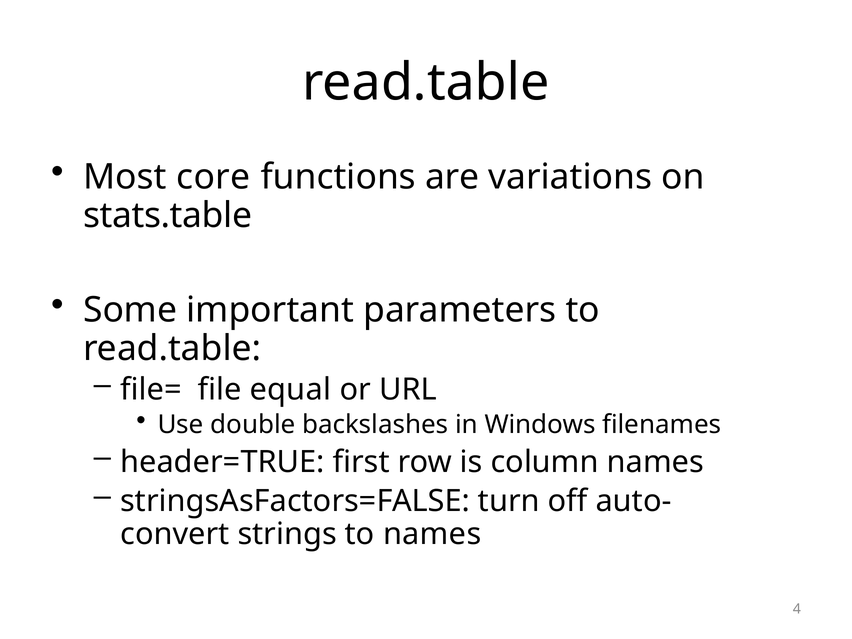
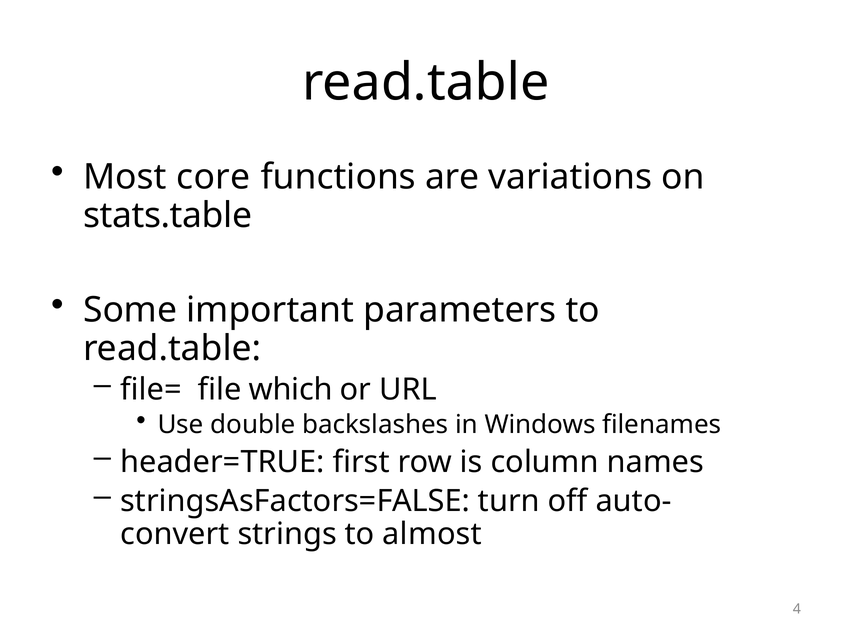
equal: equal -> which (291, 390)
to names: names -> almost (432, 534)
